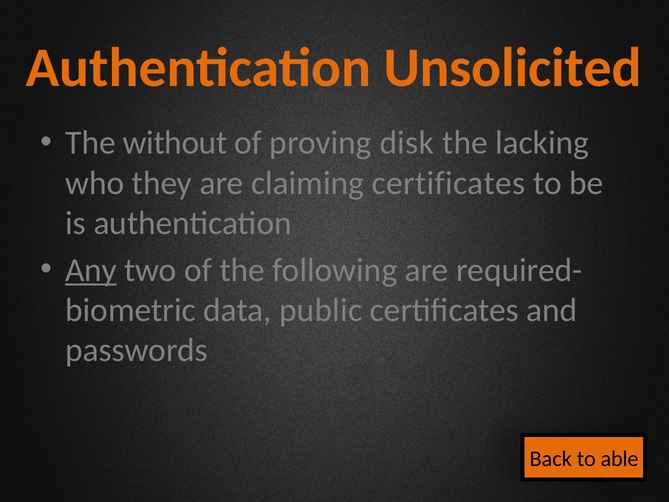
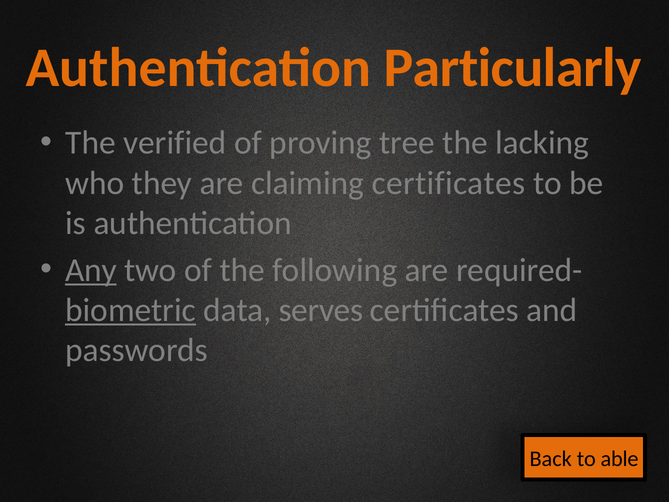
Unsolicited: Unsolicited -> Particularly (513, 68)
without: without -> verified (175, 143)
disk: disk -> tree (407, 143)
biometric underline: none -> present (131, 310)
public: public -> serves (321, 310)
